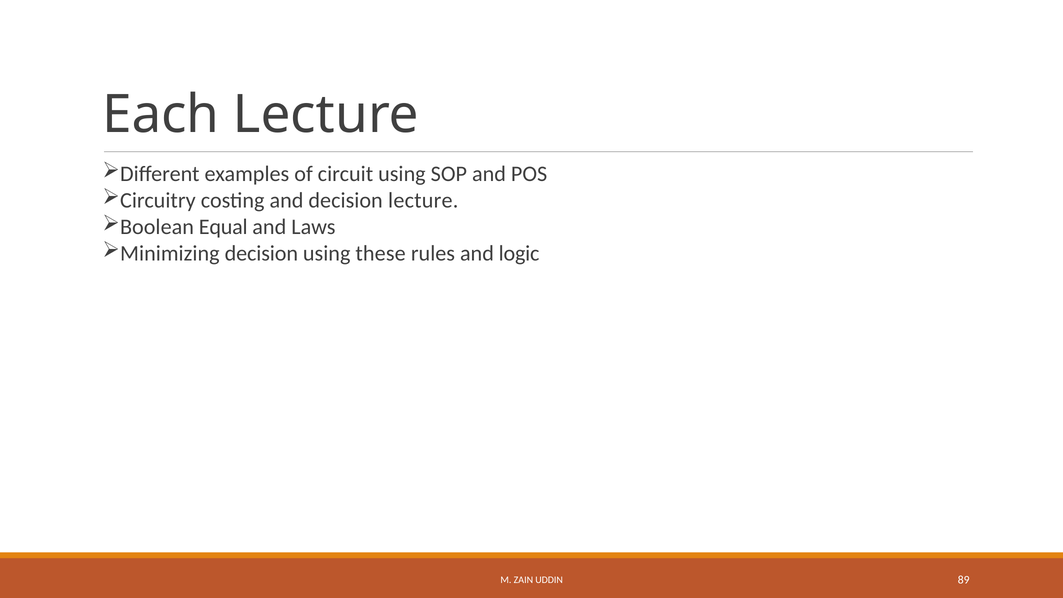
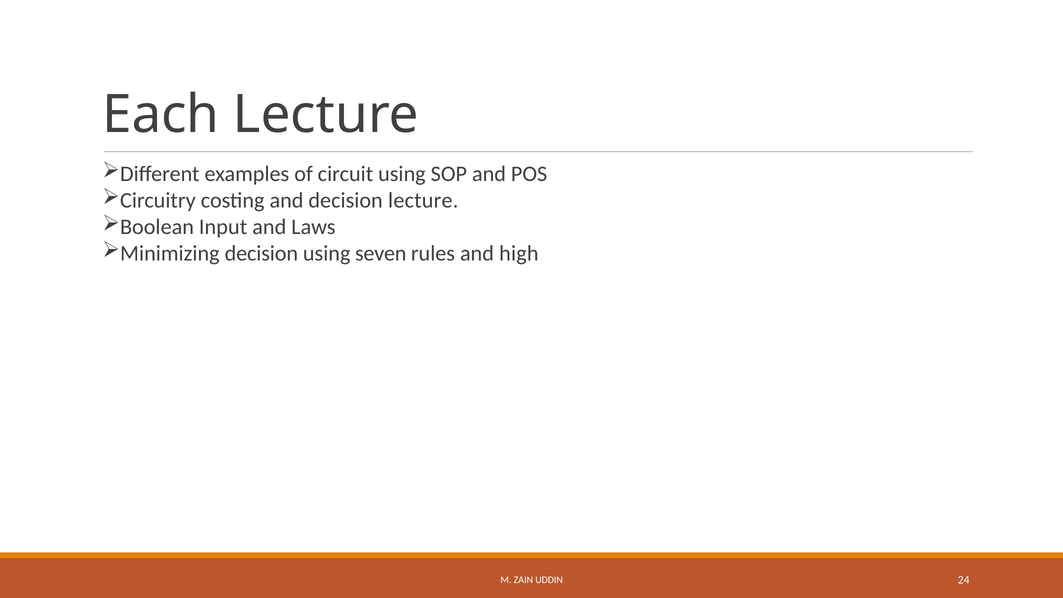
Equal: Equal -> Input (223, 227)
these: these -> seven (381, 254)
logic: logic -> high (519, 254)
89: 89 -> 24 (964, 580)
